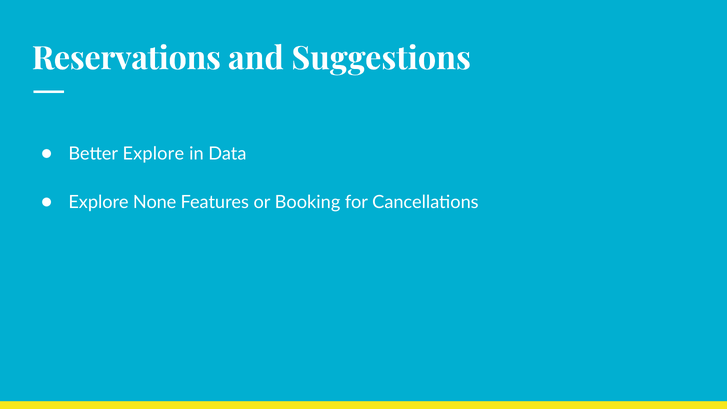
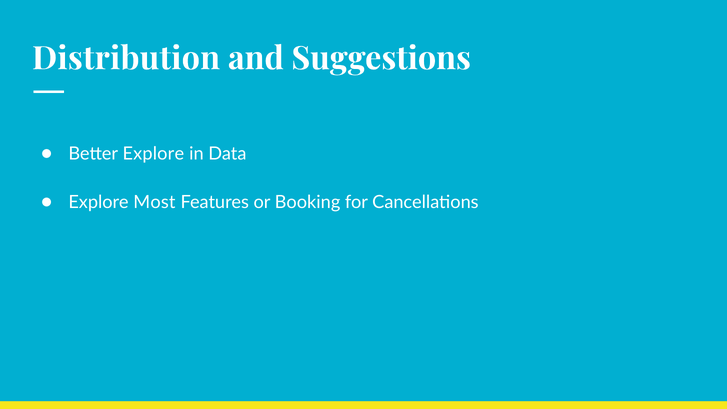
Reservations: Reservations -> Distribution (126, 59)
None: None -> Most (154, 202)
